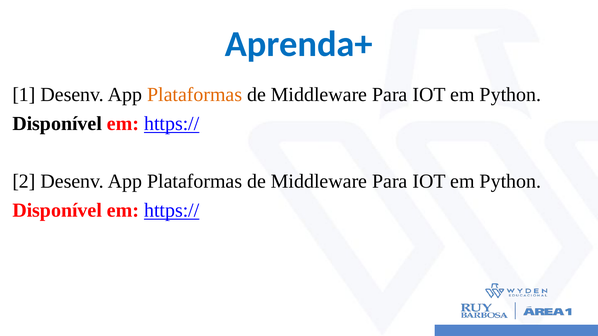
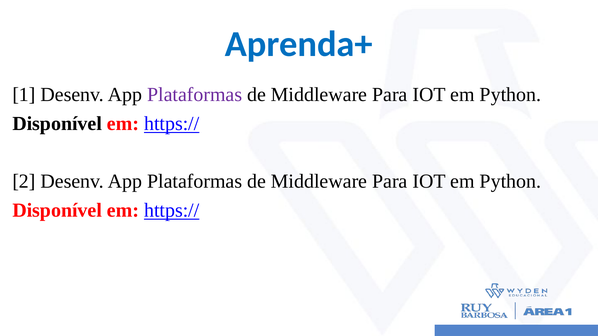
Plataformas colour: orange -> purple (195, 95)
